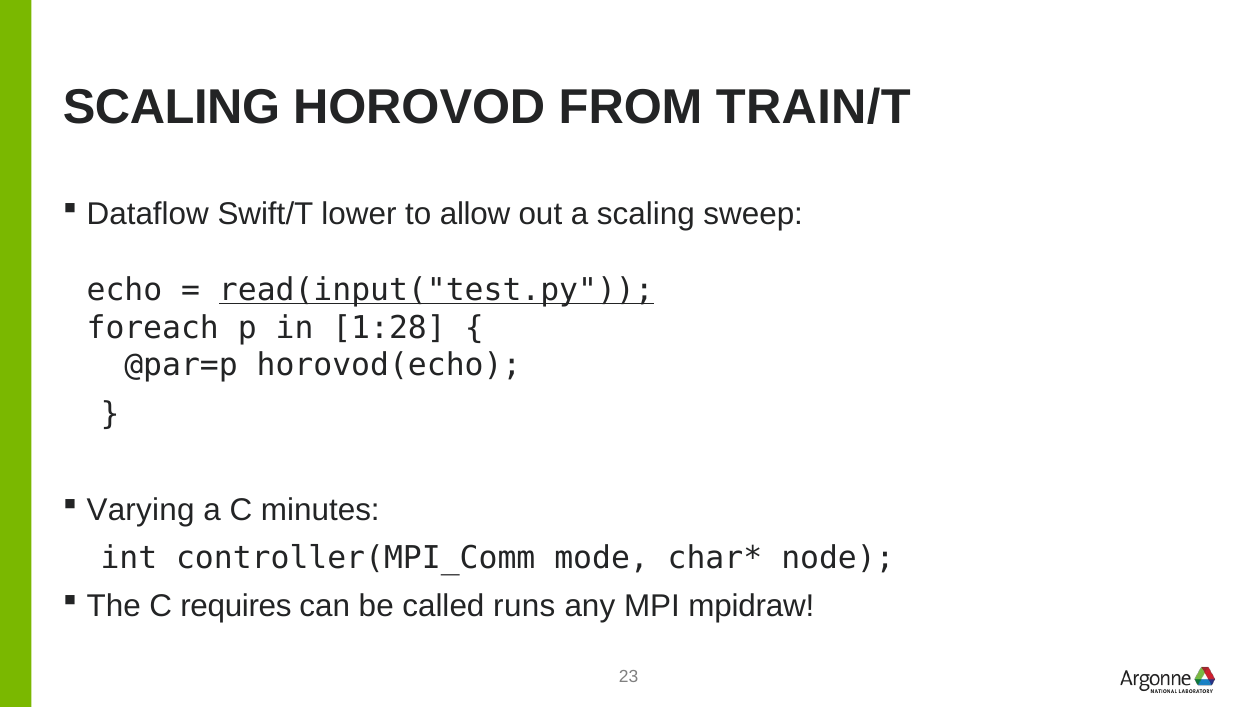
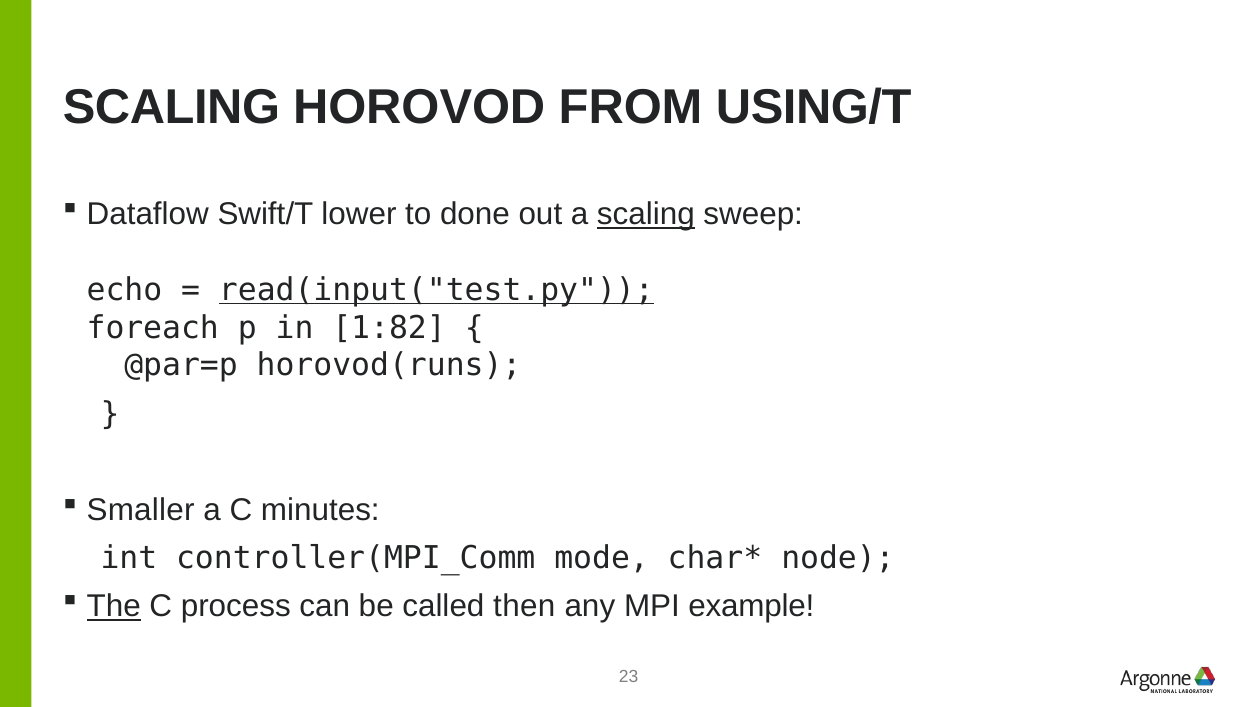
TRAIN/T: TRAIN/T -> USING/T (814, 107)
allow: allow -> done (475, 215)
scaling underline: none -> present (646, 215)
1:28: 1:28 -> 1:82 (389, 328)
horovod(echo: horovod(echo -> horovod(runs (389, 365)
Varying: Varying -> Smaller (141, 510)
The underline: none -> present (114, 607)
requires: requires -> process (236, 607)
runs: runs -> then (524, 607)
mpidraw: mpidraw -> example (751, 607)
